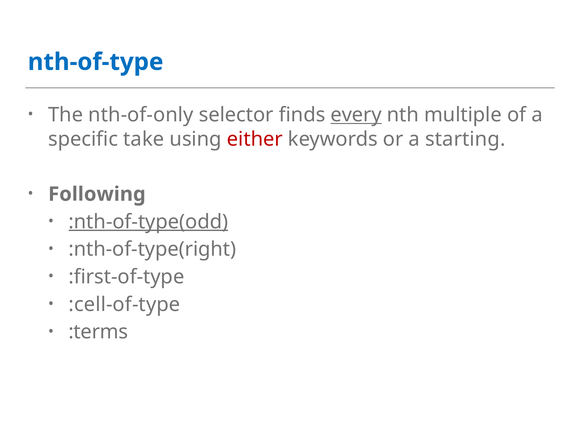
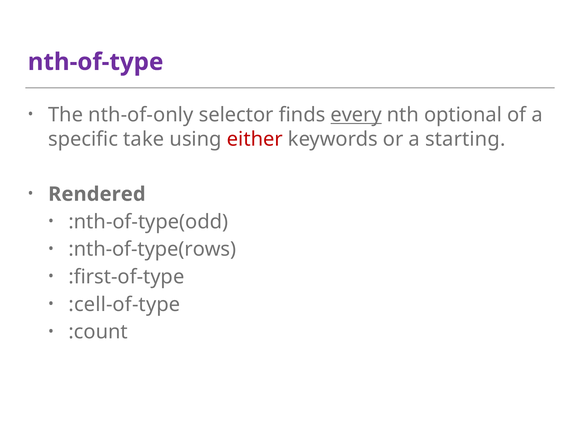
nth-of-type colour: blue -> purple (96, 62)
multiple: multiple -> optional (463, 115)
Following: Following -> Rendered (97, 194)
:nth-of-type(odd underline: present -> none (148, 222)
:nth-of-type(right: :nth-of-type(right -> :nth-of-type(rows (152, 249)
:terms: :terms -> :count (98, 332)
